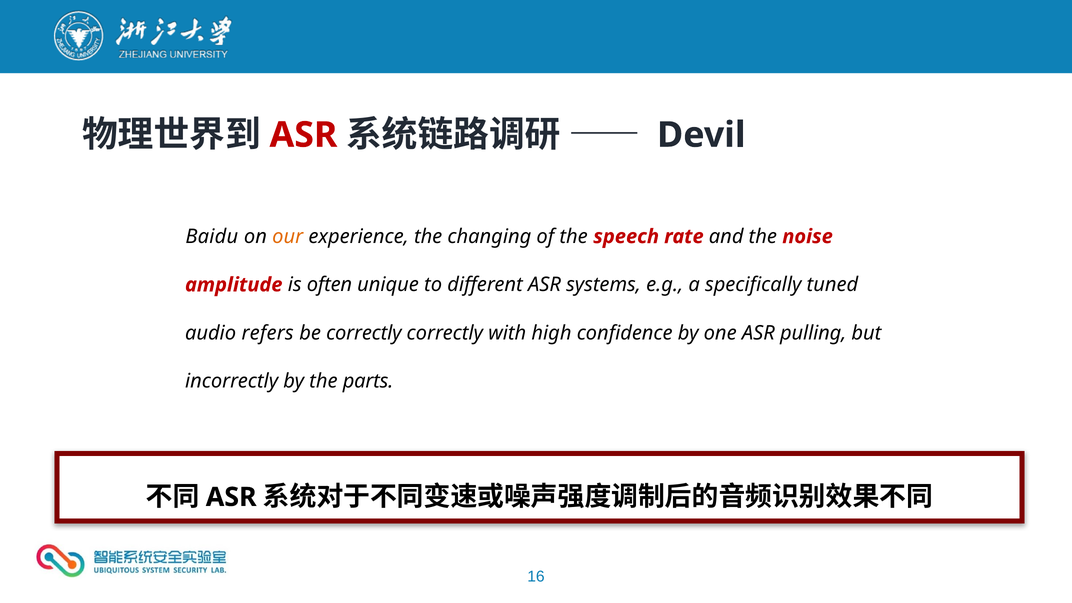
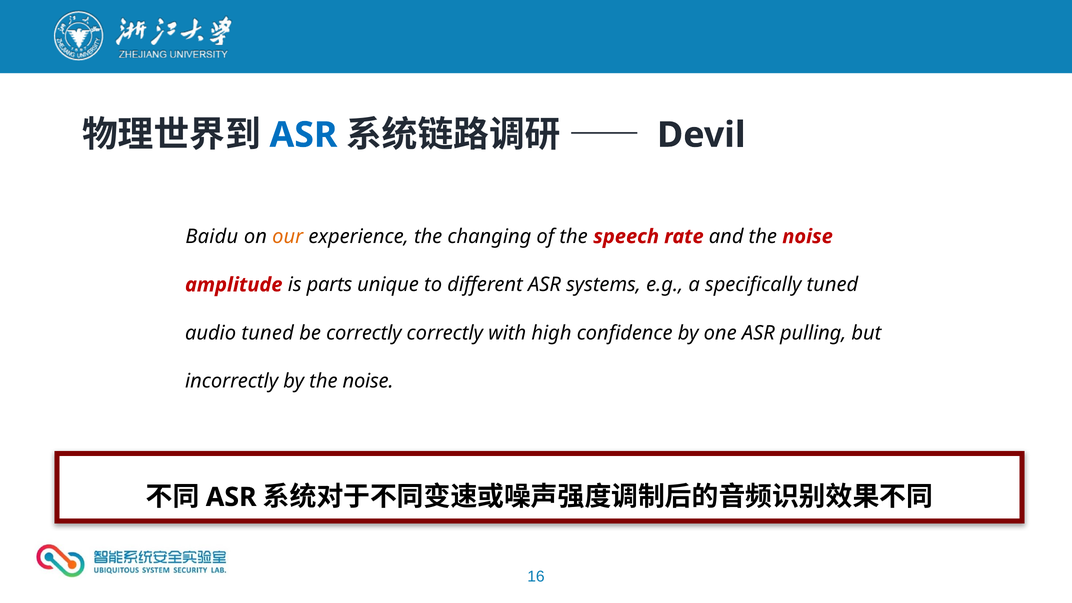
ASR colour: red -> blue (303, 135)
often: often -> parts (329, 285)
audio refers: refers -> tuned (268, 333)
by the parts: parts -> noise (368, 381)
